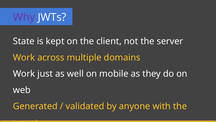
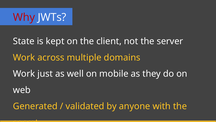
Why colour: purple -> red (24, 17)
